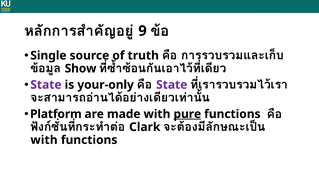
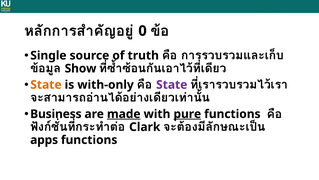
9: 9 -> 0 (143, 31)
State colour: purple -> orange (46, 85)
your-only: your-only -> with-only (106, 85)
Platform: Platform -> Business (56, 114)
made underline: none -> present (124, 114)
with: with -> apps (44, 140)
